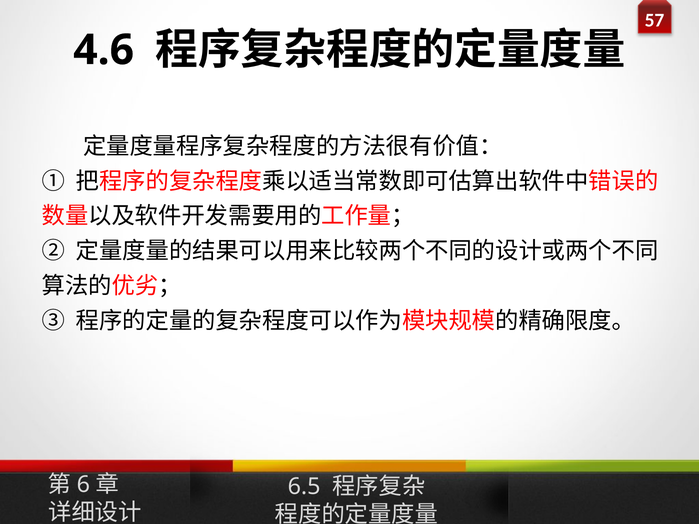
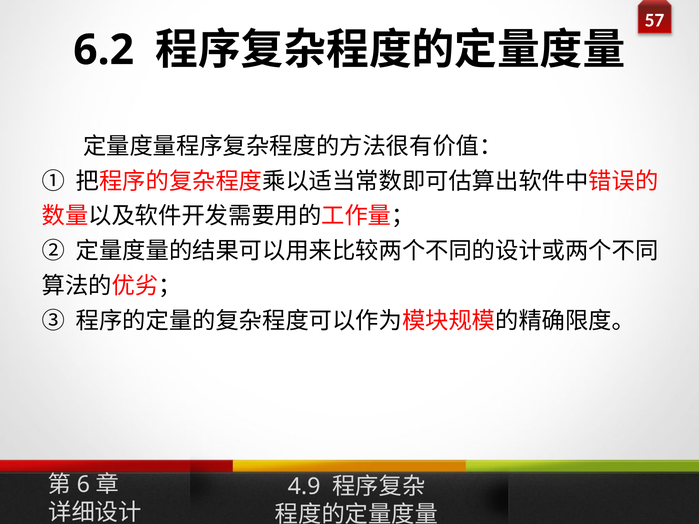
4.6: 4.6 -> 6.2 (104, 50)
6.5: 6.5 -> 4.9 (304, 487)
